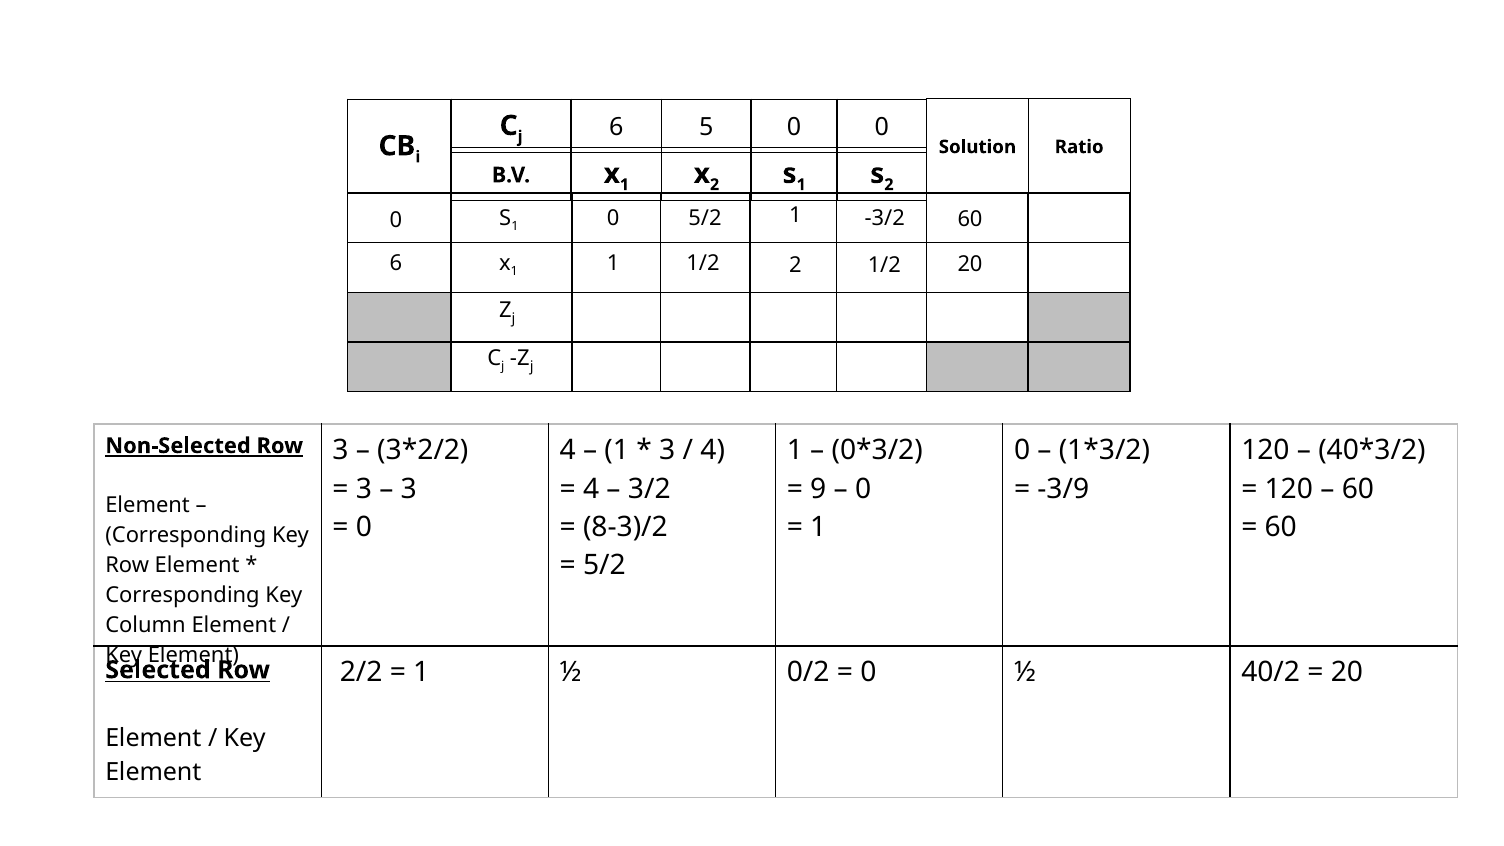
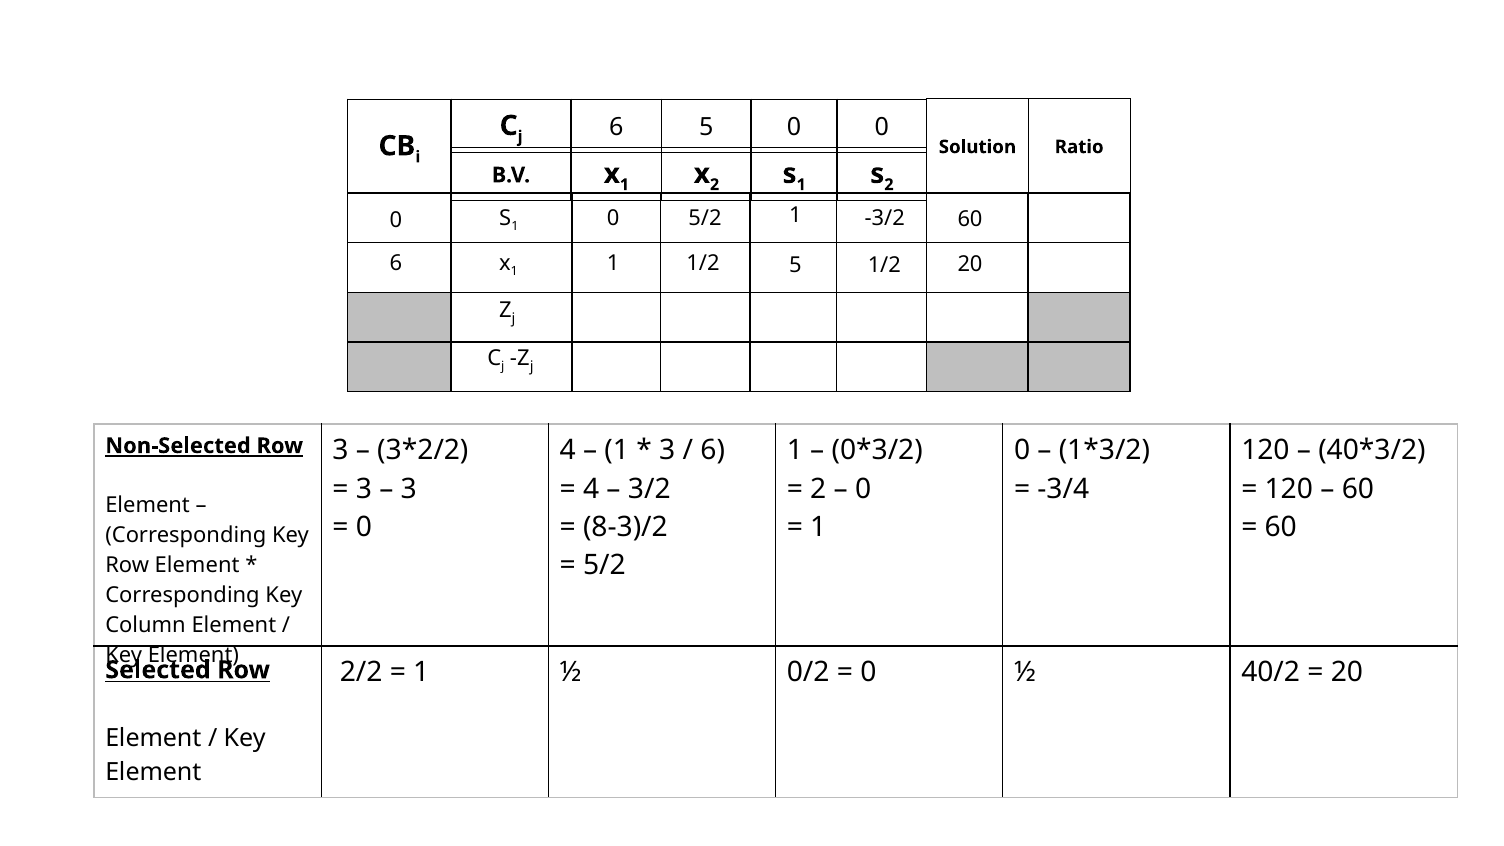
1/2 2: 2 -> 5 (796, 265)
4: 4 -> 6 (713, 450)
9: 9 -> 2 (818, 489)
-3/9: -3/9 -> -3/4 (1063, 489)
